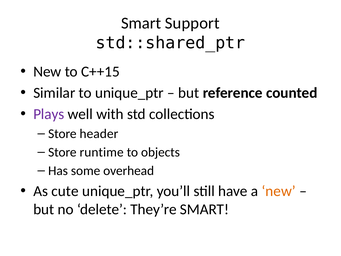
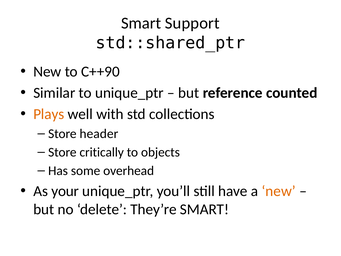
C++15: C++15 -> C++90 (100, 72)
Plays colour: purple -> orange (49, 114)
runtime: runtime -> critically (102, 152)
cute: cute -> your (65, 191)
